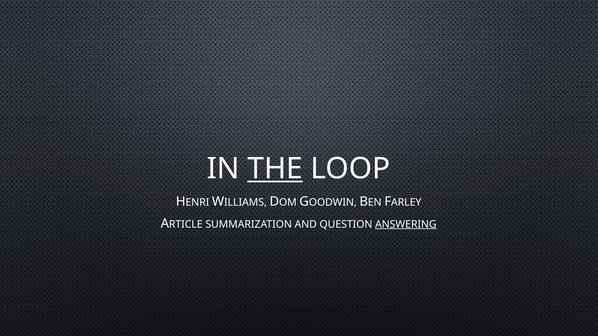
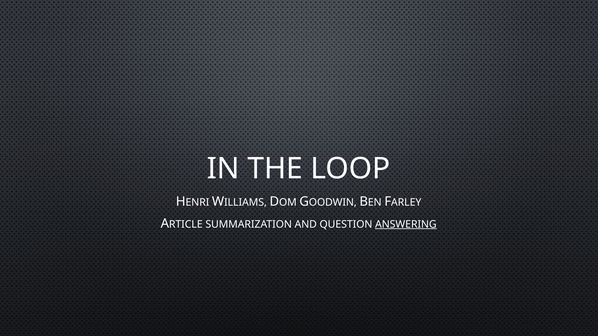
THE underline: present -> none (275, 169)
